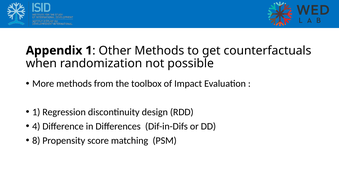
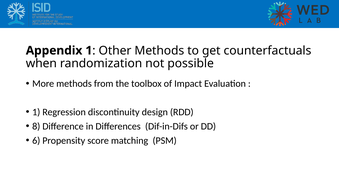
4: 4 -> 8 (36, 126)
8: 8 -> 6 (36, 140)
